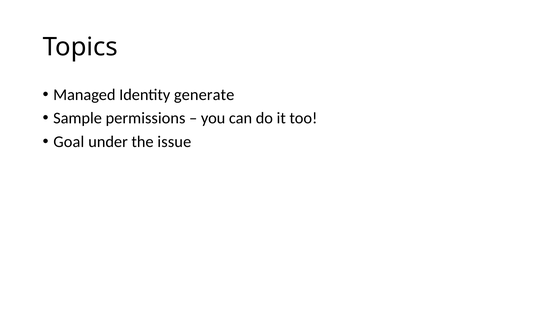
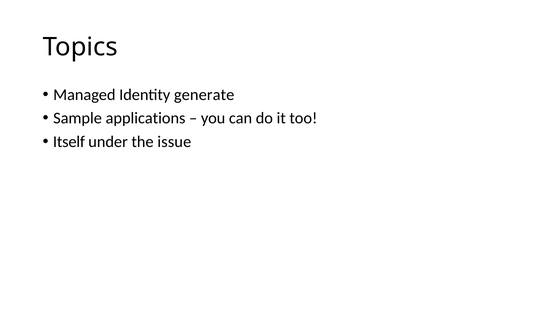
permissions: permissions -> applications (146, 118)
Goal: Goal -> Itself (69, 142)
